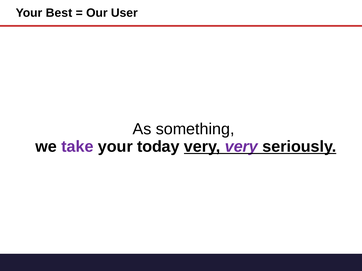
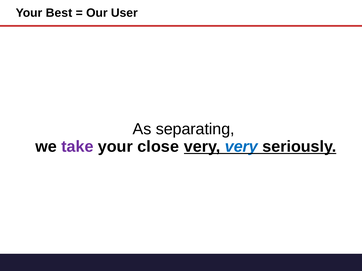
something: something -> separating (195, 129)
today: today -> close (158, 147)
very colour: purple -> blue (241, 147)
